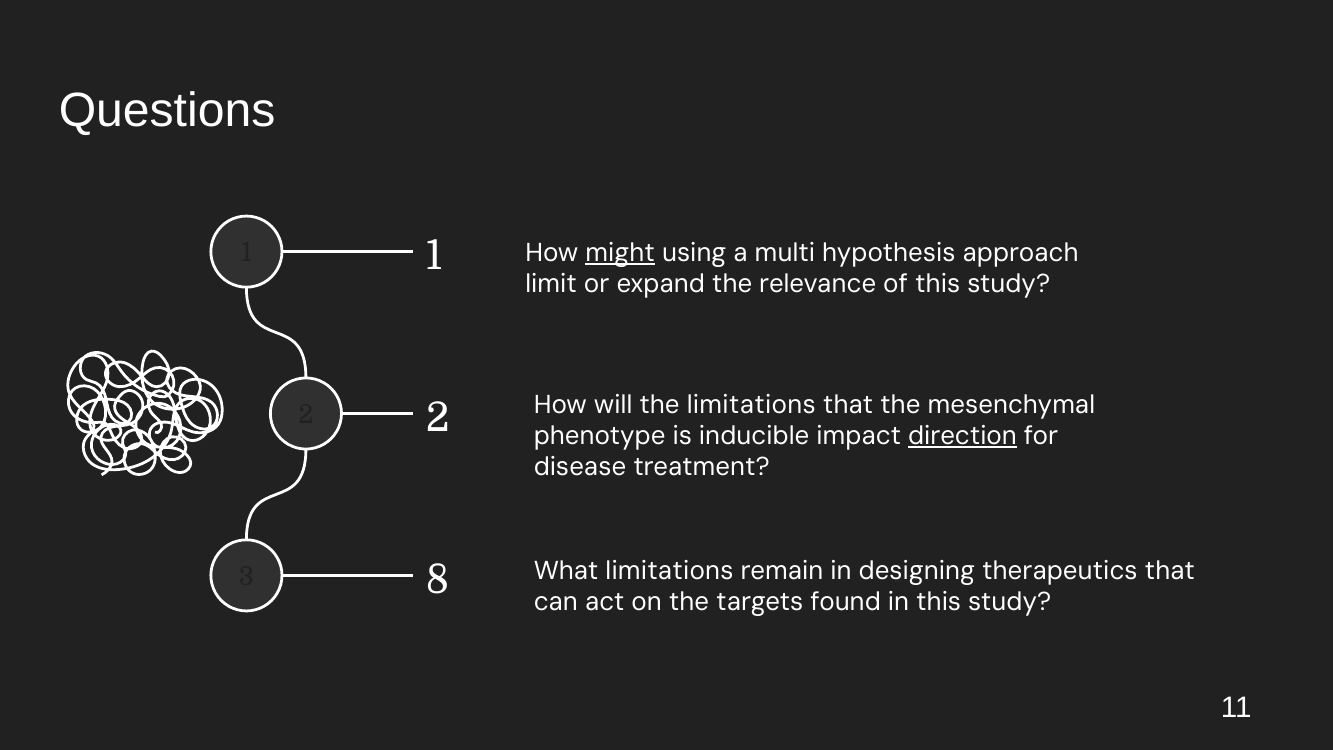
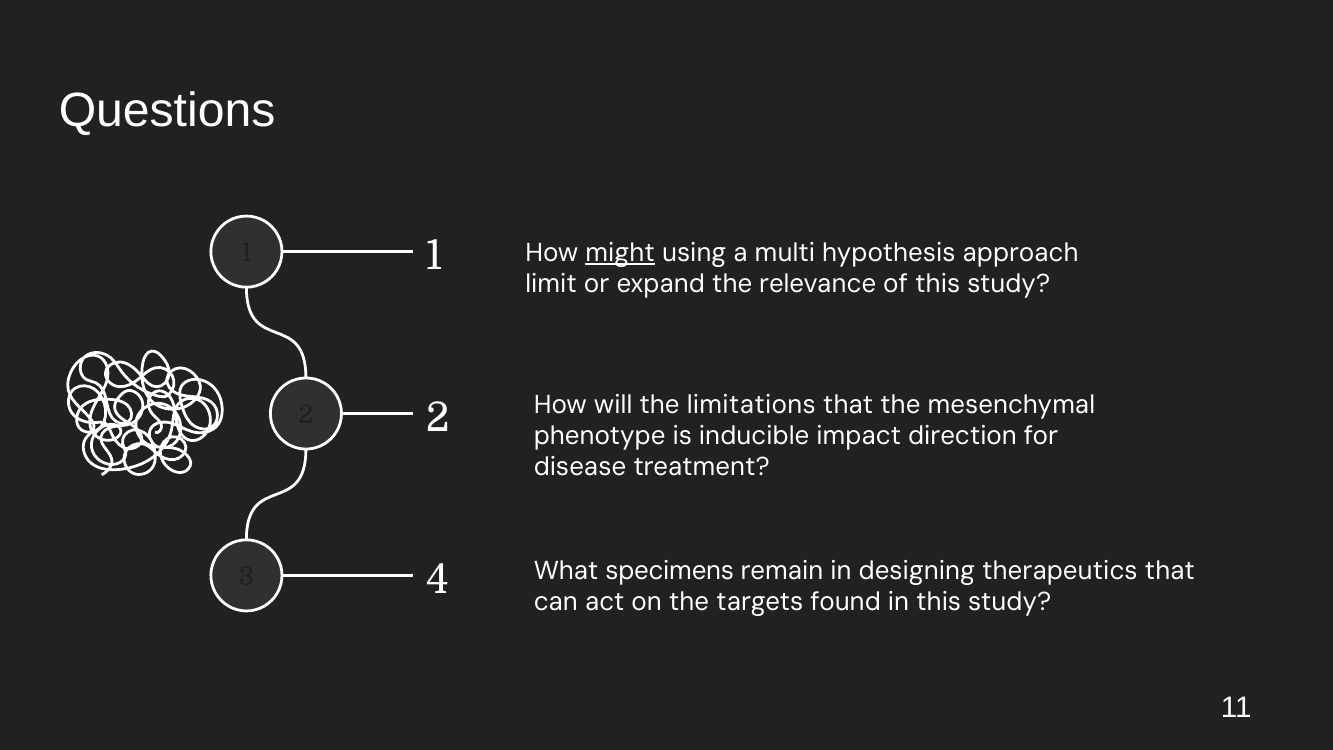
direction underline: present -> none (962, 436)
8: 8 -> 4 (437, 580)
What limitations: limitations -> specimens (670, 570)
